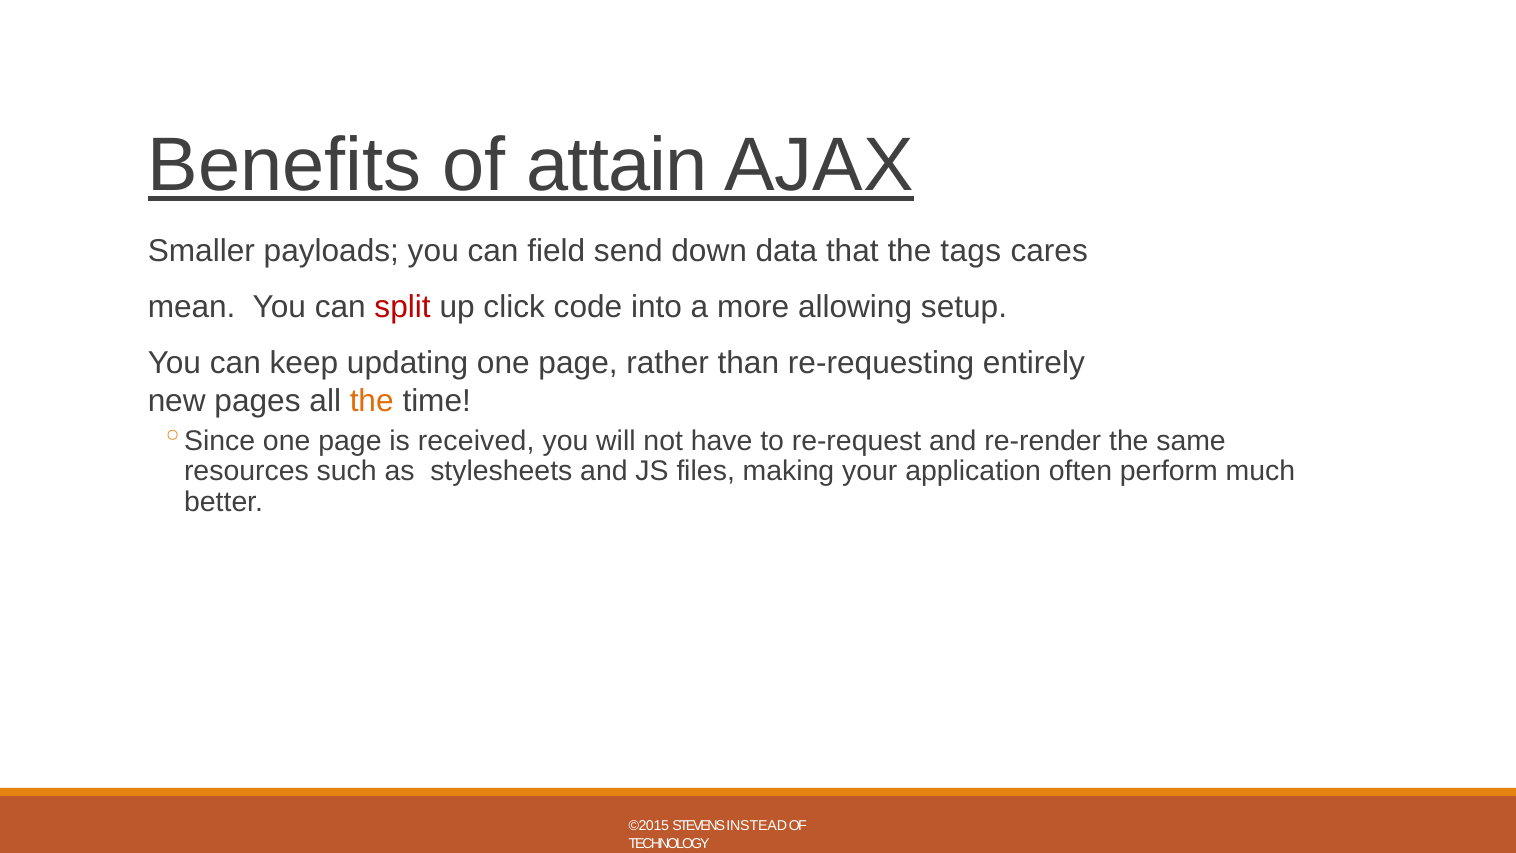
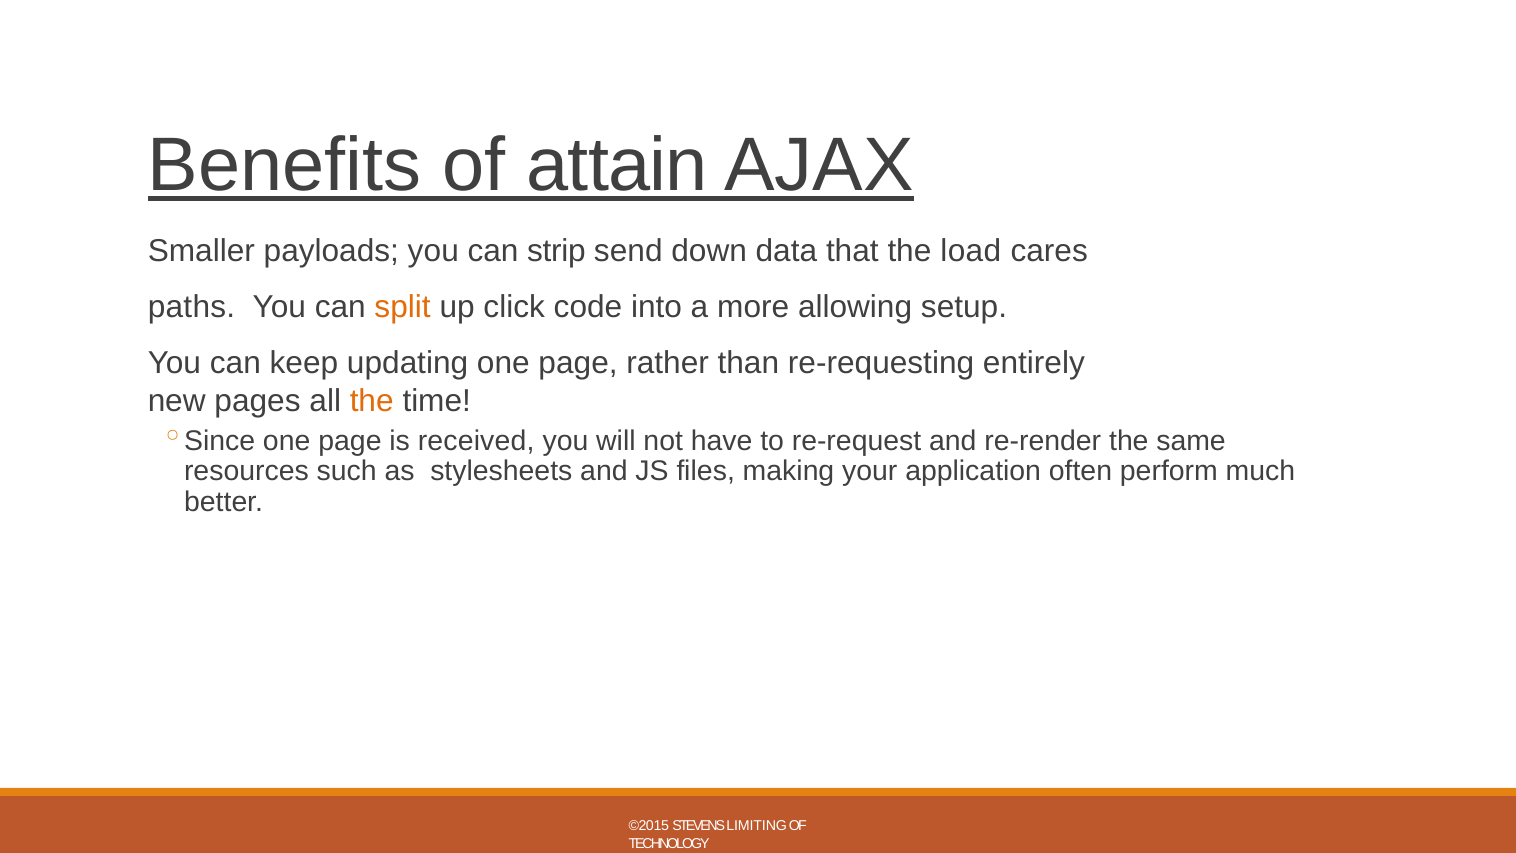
field: field -> strip (556, 251)
tags: tags -> load (971, 251)
mean: mean -> paths (192, 307)
split colour: red -> orange (403, 307)
INSTEAD: INSTEAD -> LIMITING (757, 826)
